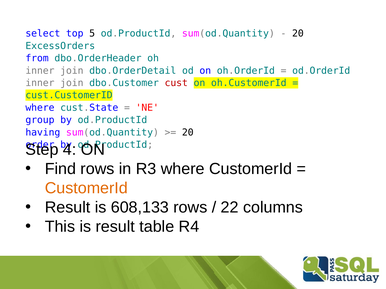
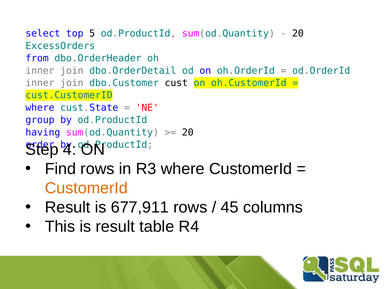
cust colour: red -> black (176, 83)
608,133: 608,133 -> 677,911 (140, 208)
22: 22 -> 45 (230, 208)
